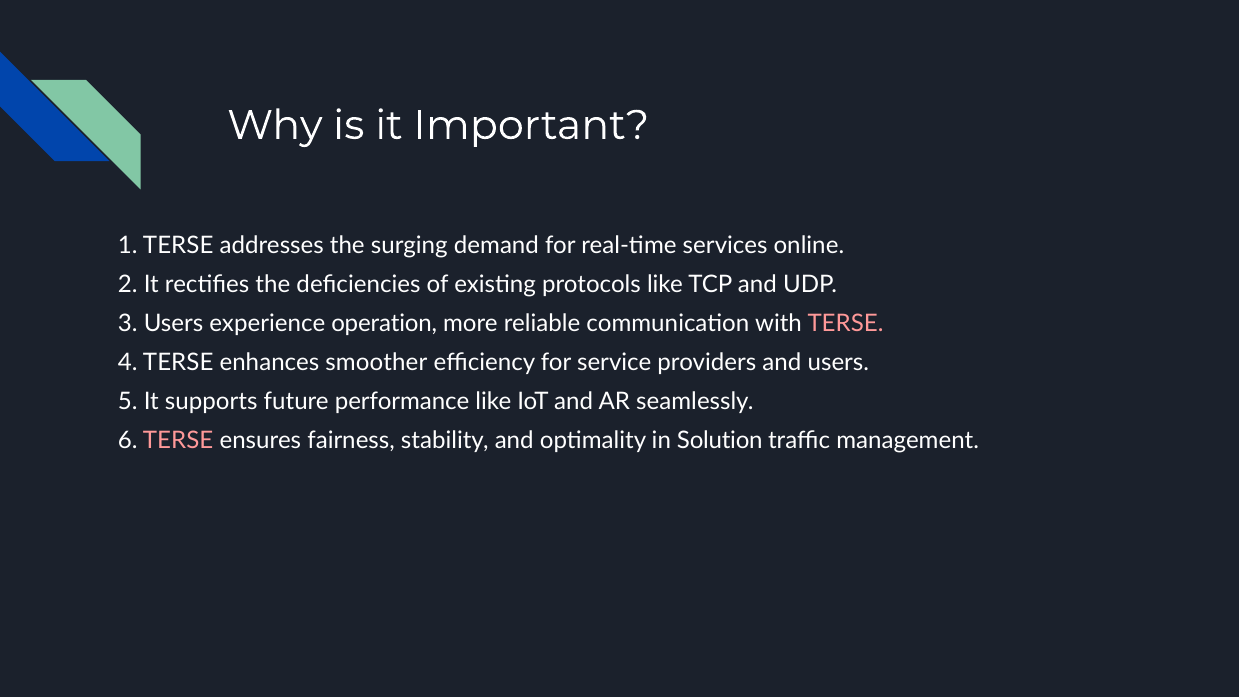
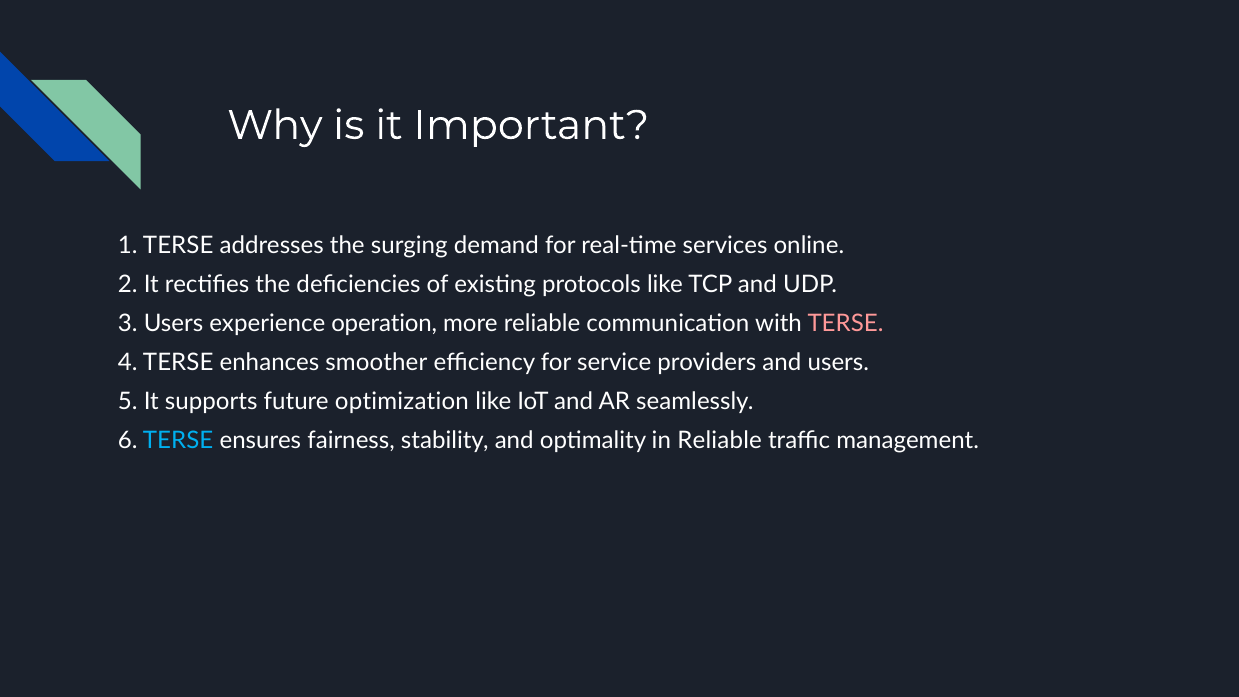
performance: performance -> optimization (402, 402)
TERSE colour: pink -> light blue (178, 441)
in Solution: Solution -> Reliable (720, 441)
